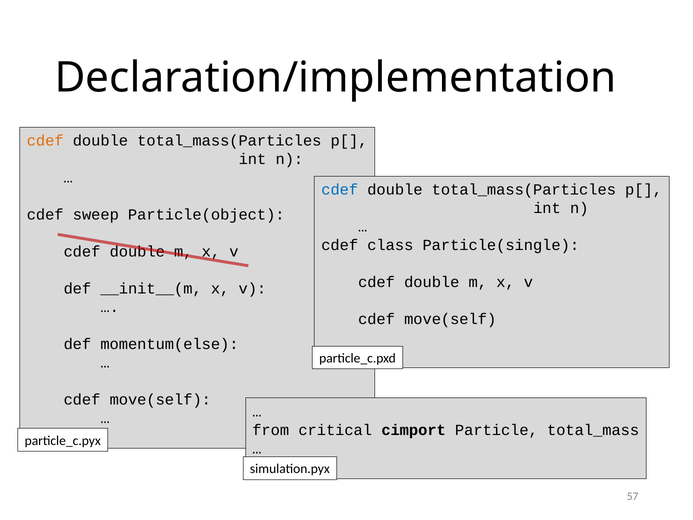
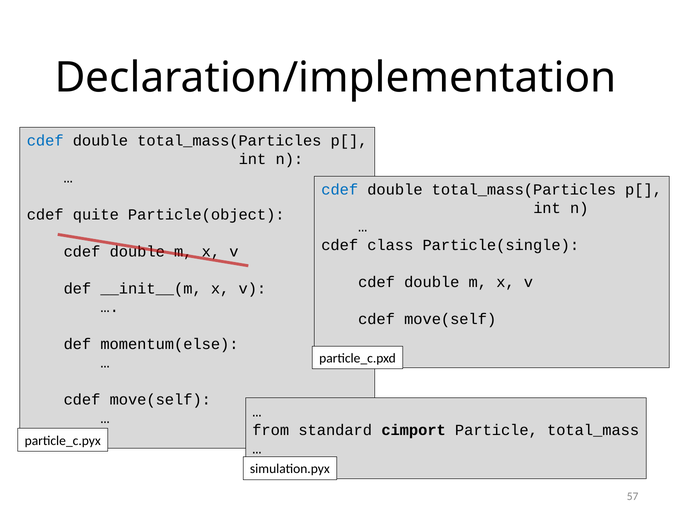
cdef colour: orange -> blue (45, 141)
sweep: sweep -> quite (96, 215)
critical: critical -> standard (335, 430)
